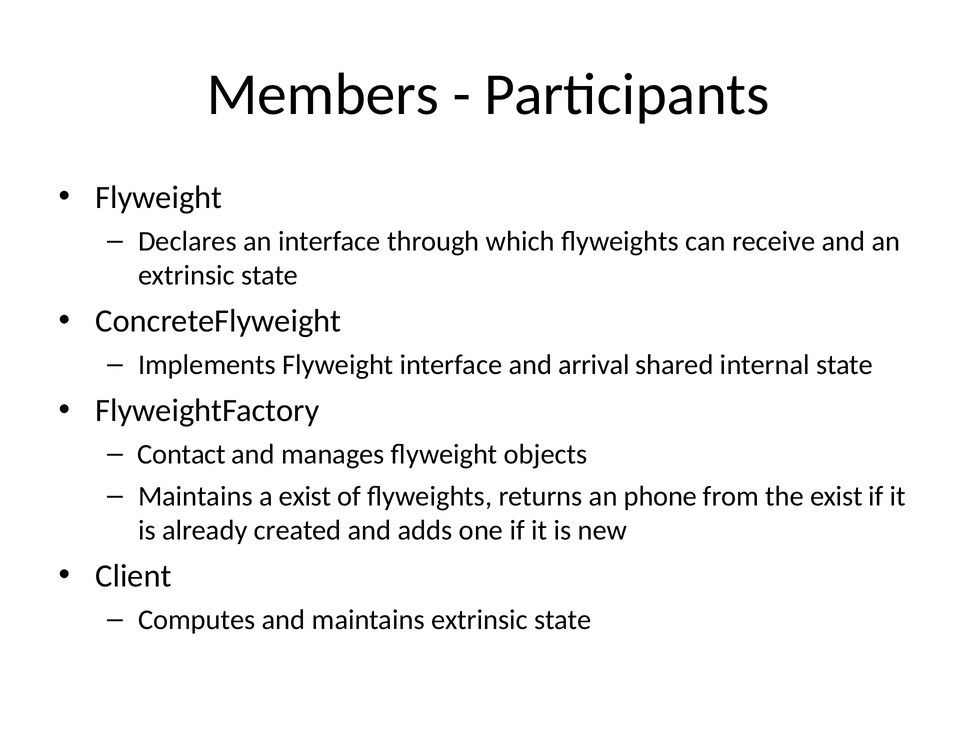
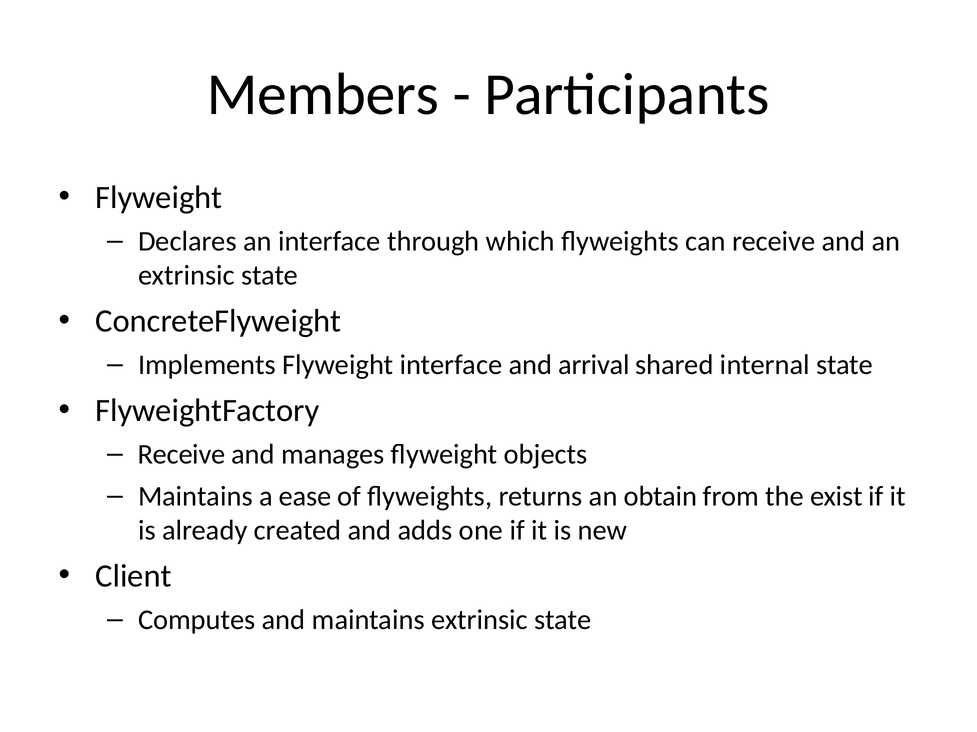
Contact: Contact -> Receive (182, 455)
a exist: exist -> ease (305, 497)
phone: phone -> obtain (660, 497)
